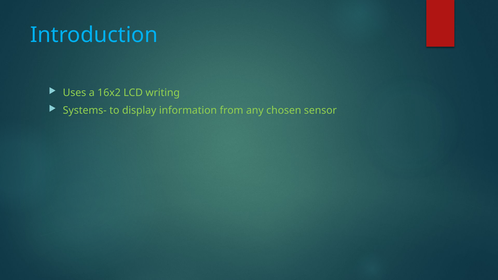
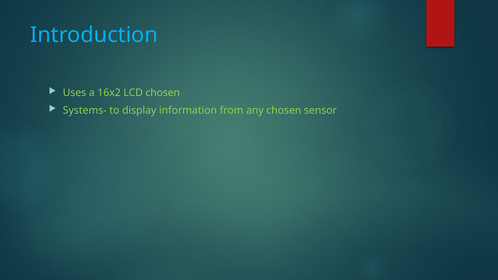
LCD writing: writing -> chosen (163, 93)
